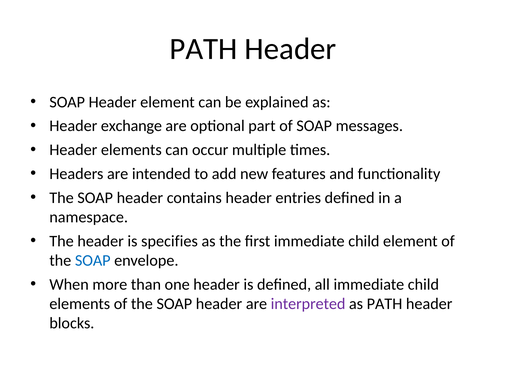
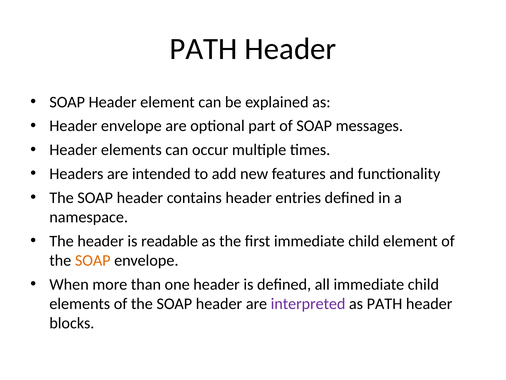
Header exchange: exchange -> envelope (131, 126)
specifies: specifies -> readable (170, 241)
SOAP colour: blue -> orange (93, 260)
